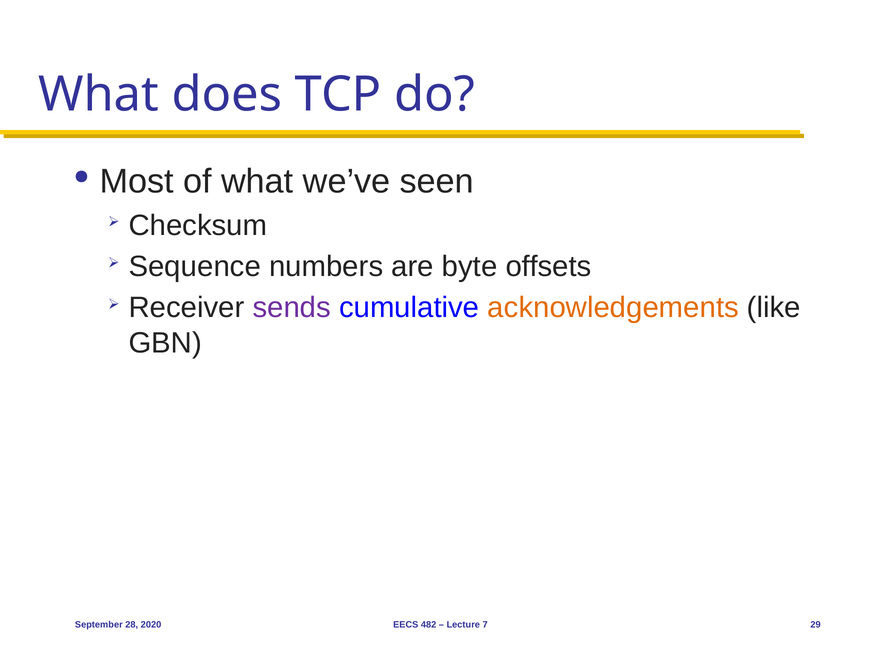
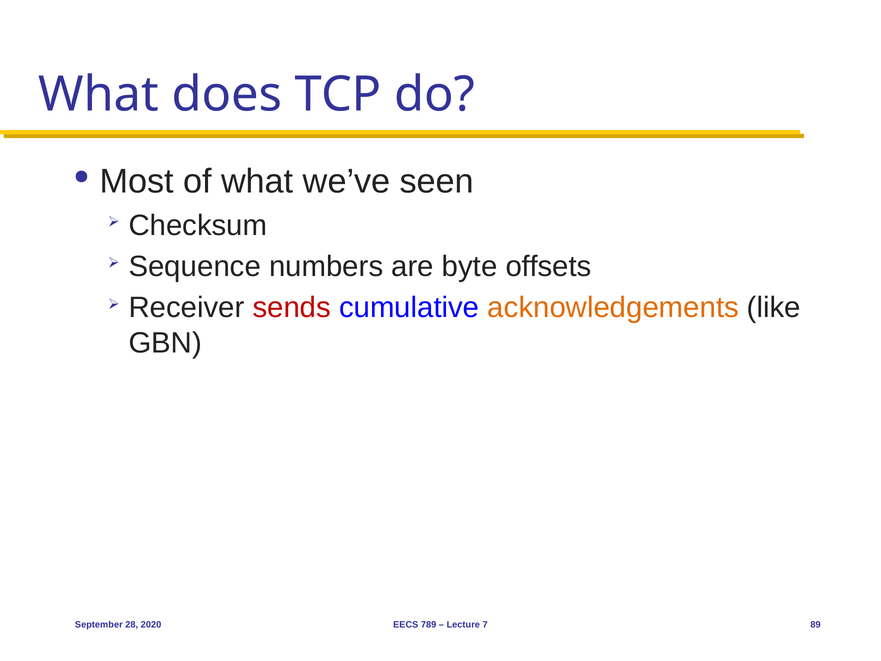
sends colour: purple -> red (292, 307)
482: 482 -> 789 (429, 625)
29: 29 -> 89 (816, 625)
